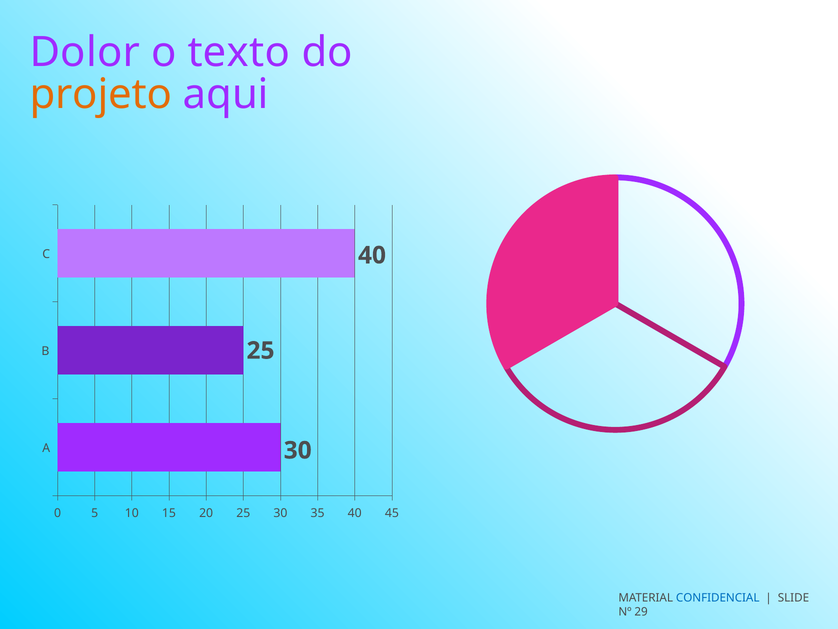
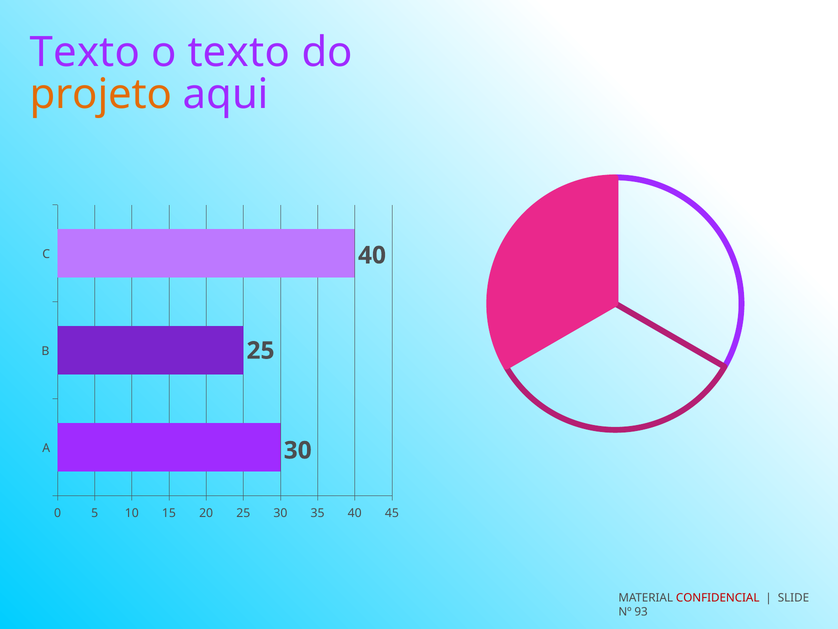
Dolor: Dolor -> Texto (85, 52)
CONFIDENCIAL colour: blue -> red (718, 597)
29: 29 -> 93 (641, 611)
